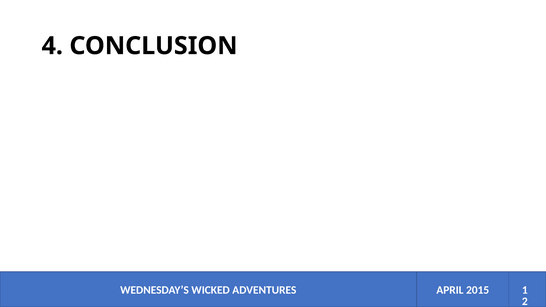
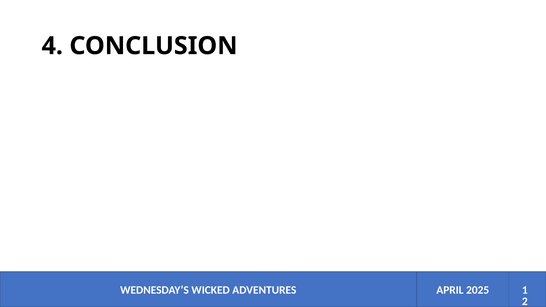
2015: 2015 -> 2025 (478, 290)
